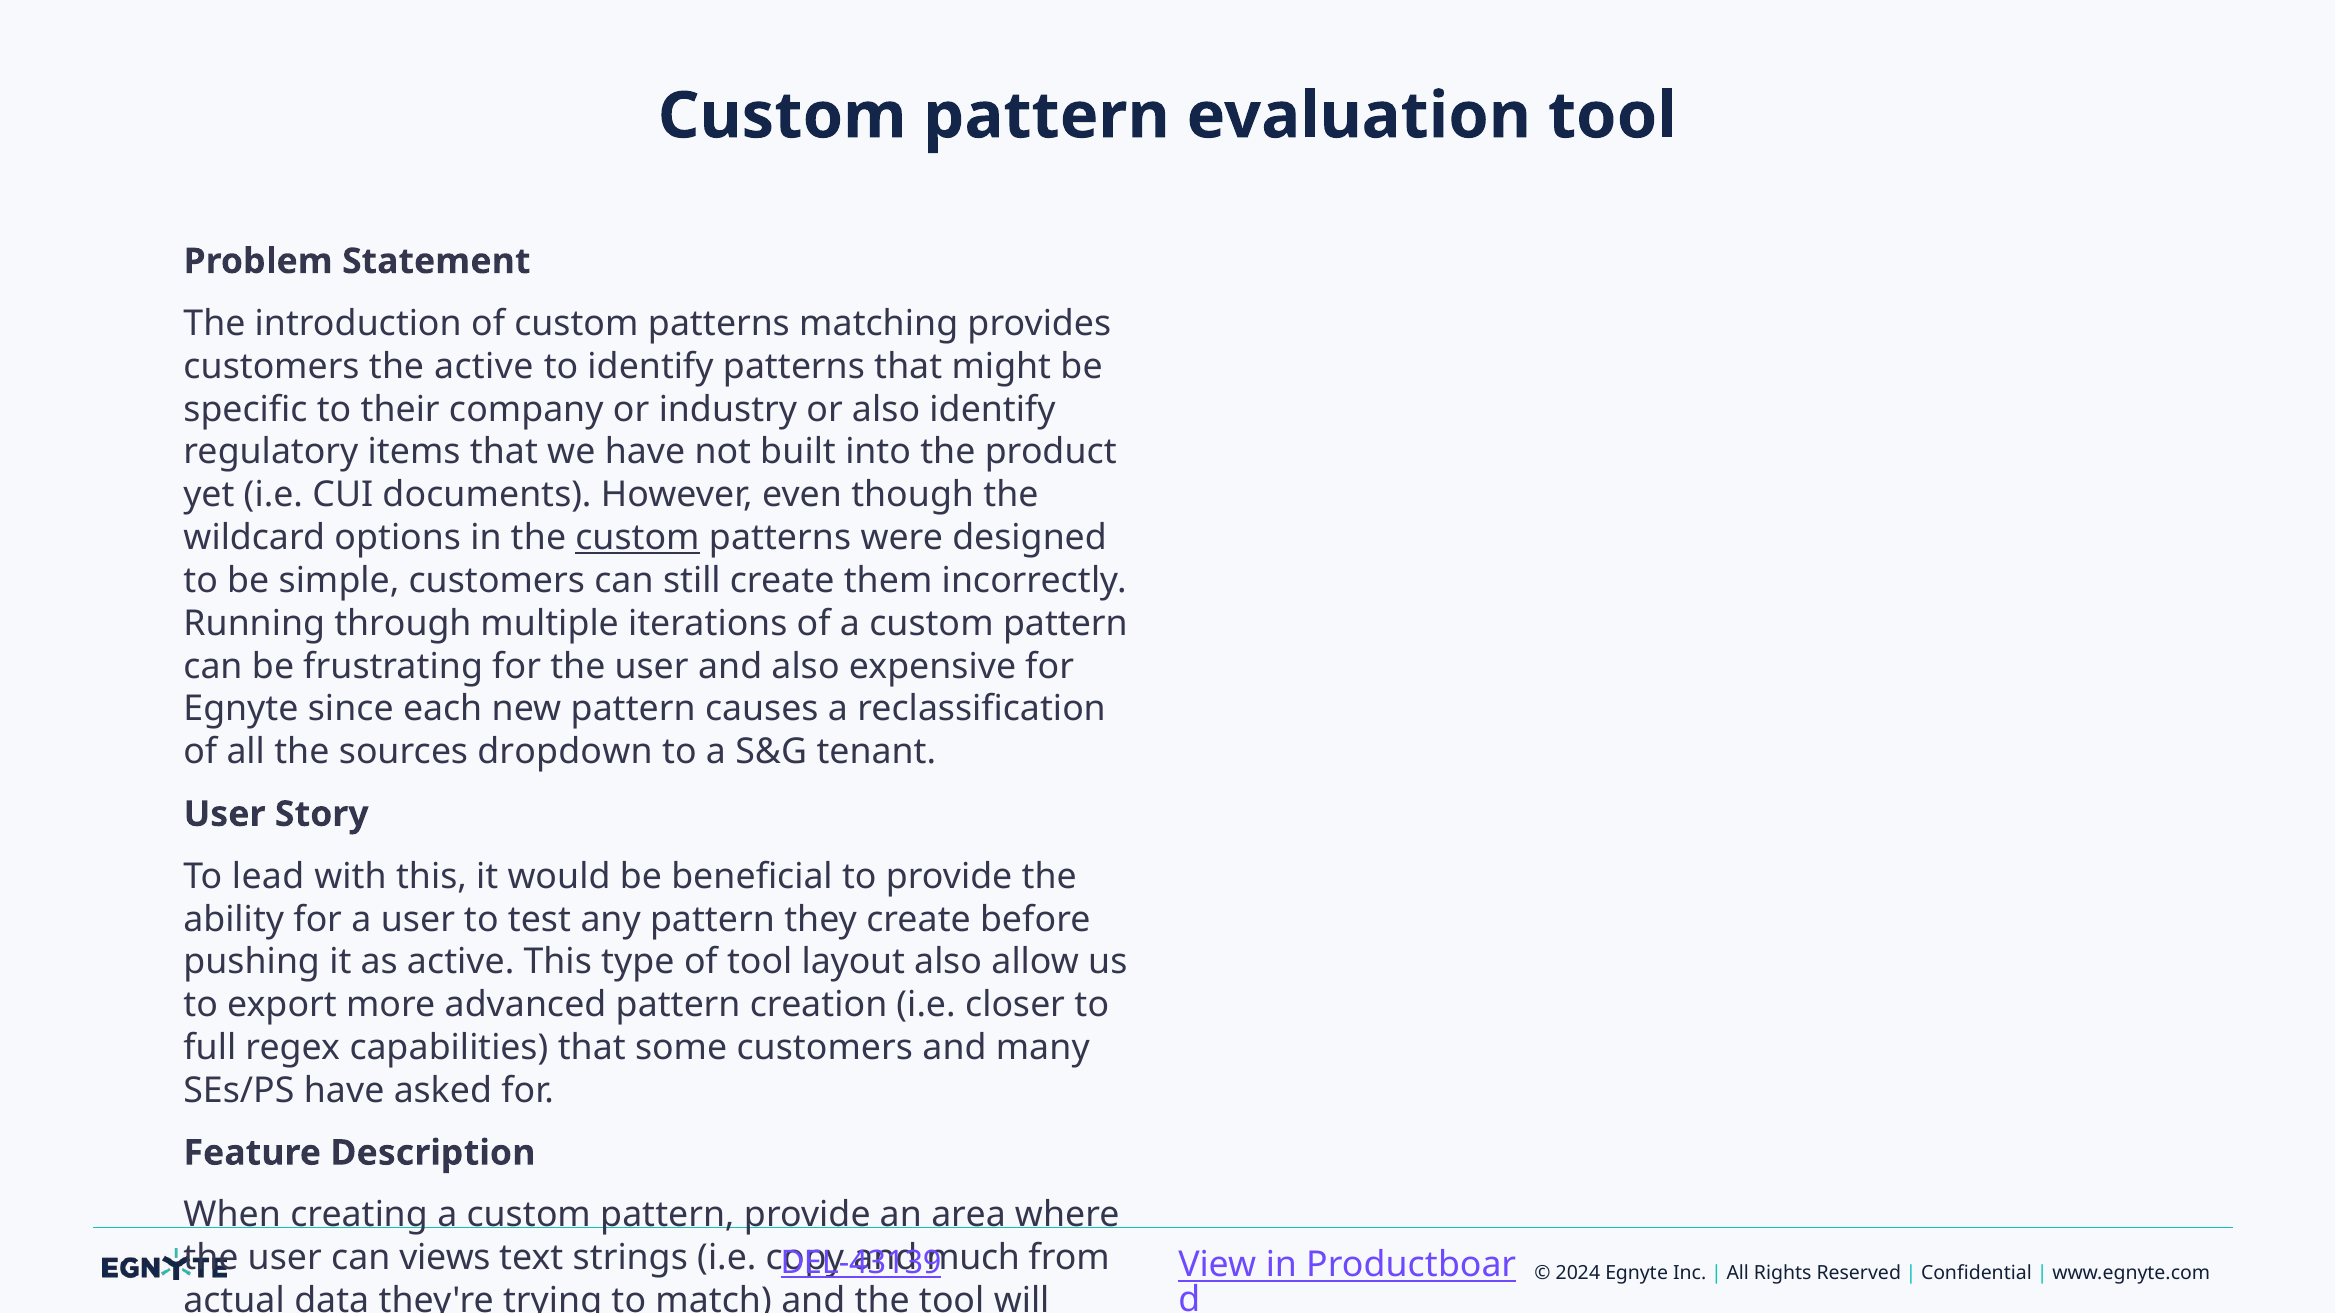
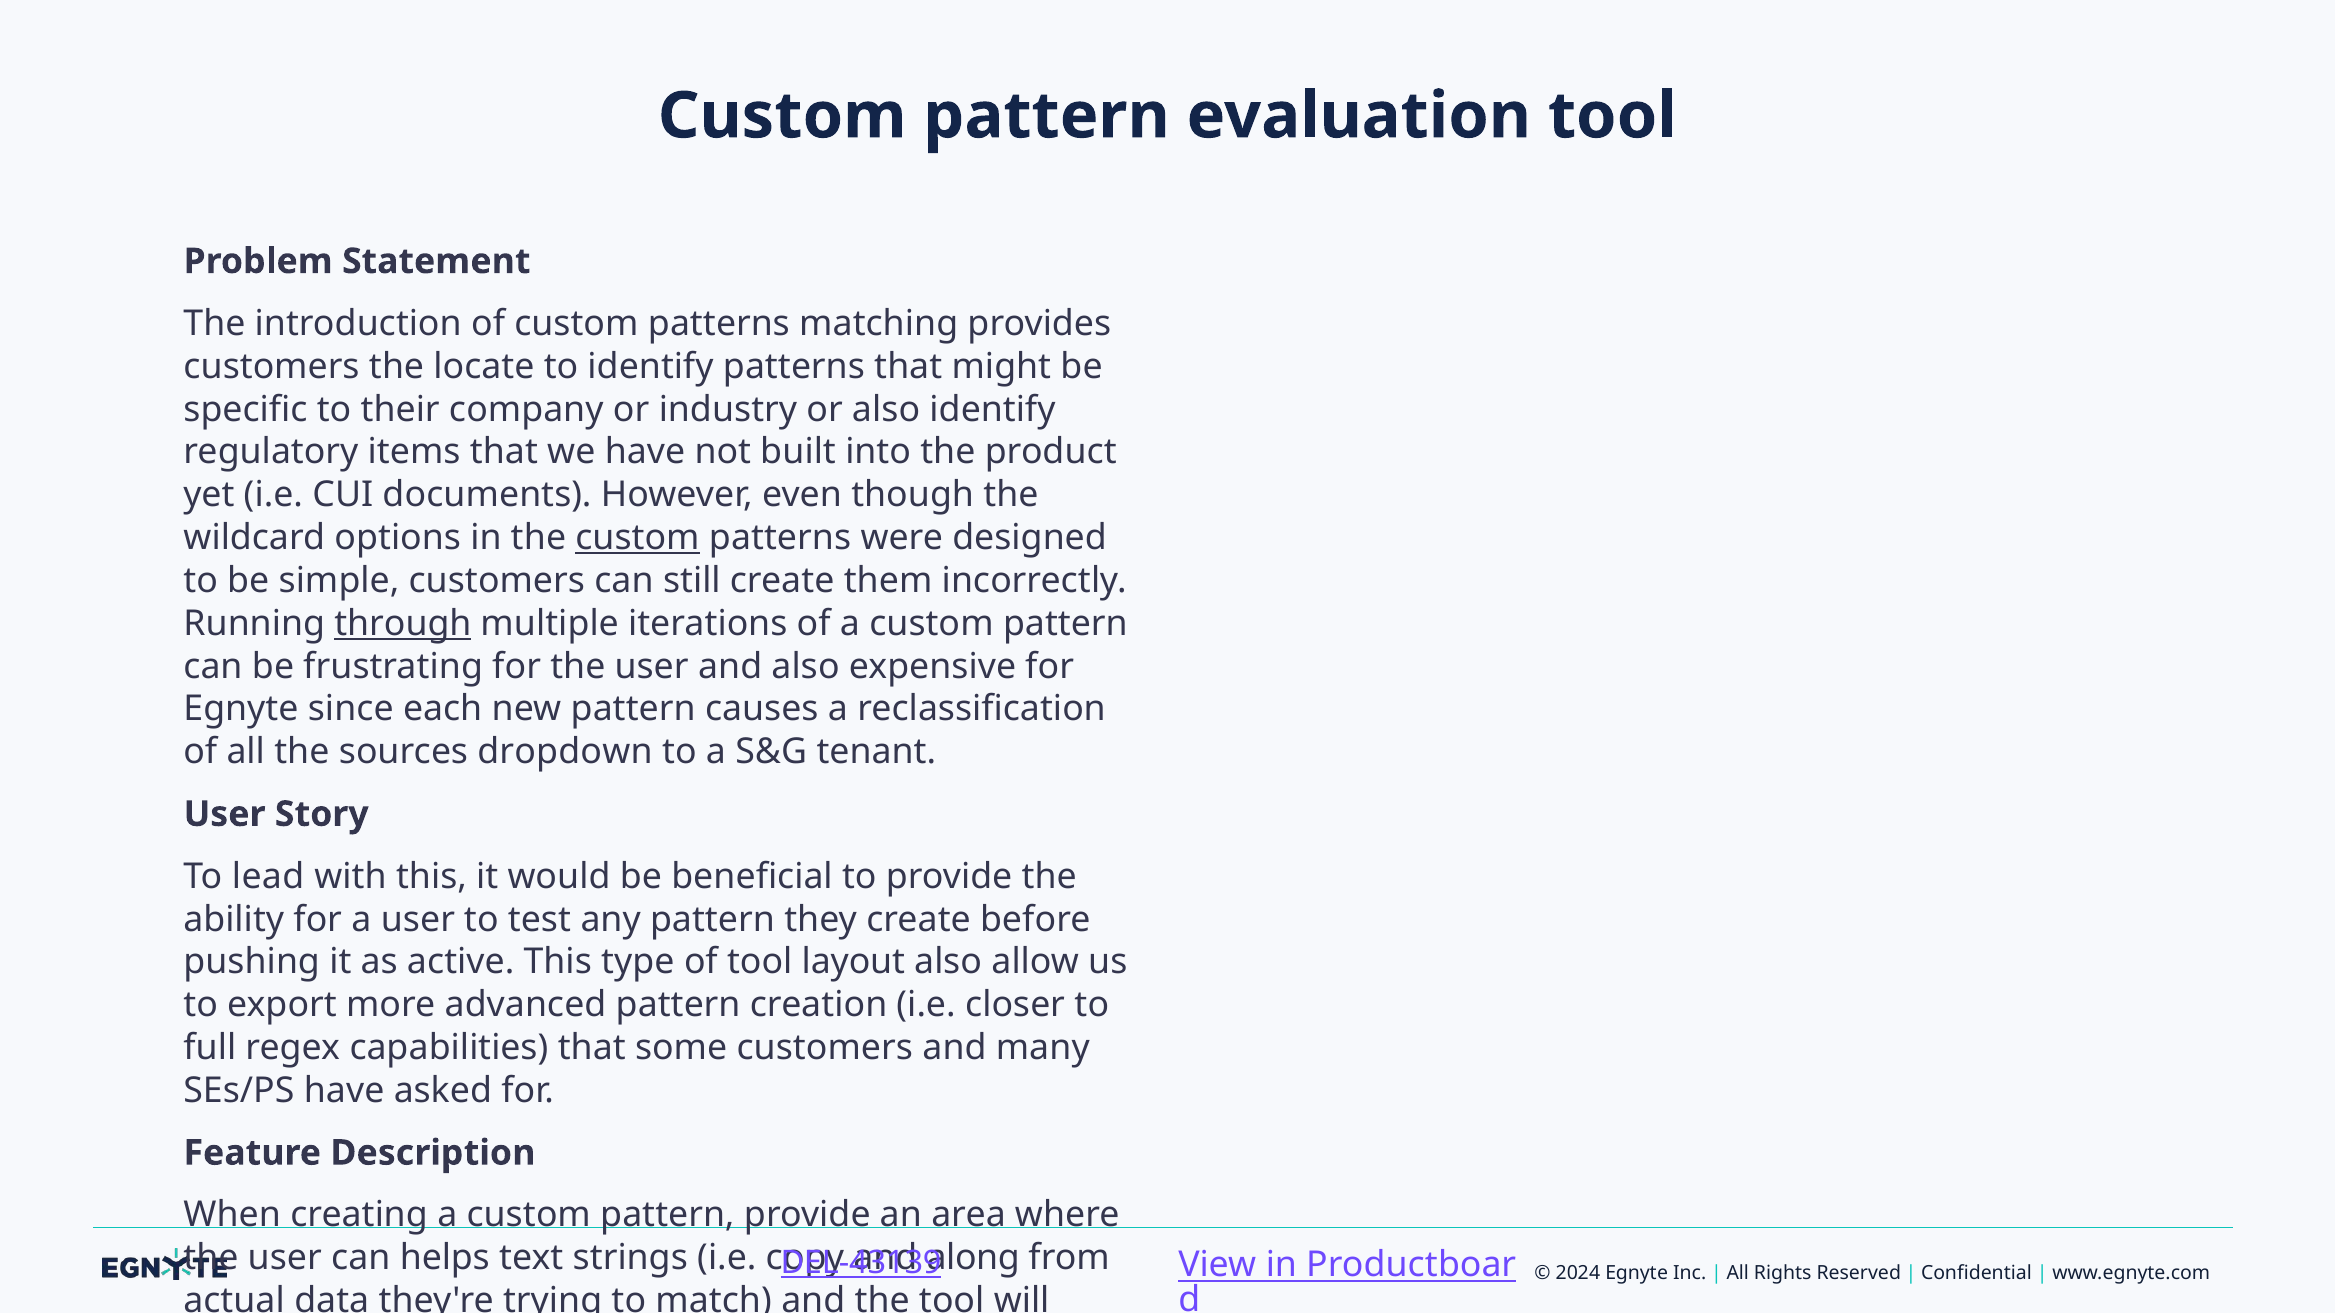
the active: active -> locate (484, 367)
through underline: none -> present (403, 624)
views: views -> helps (445, 1259)
much: much -> along (973, 1259)
